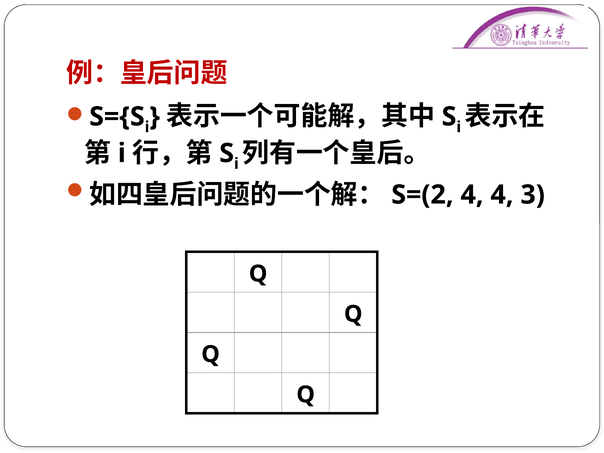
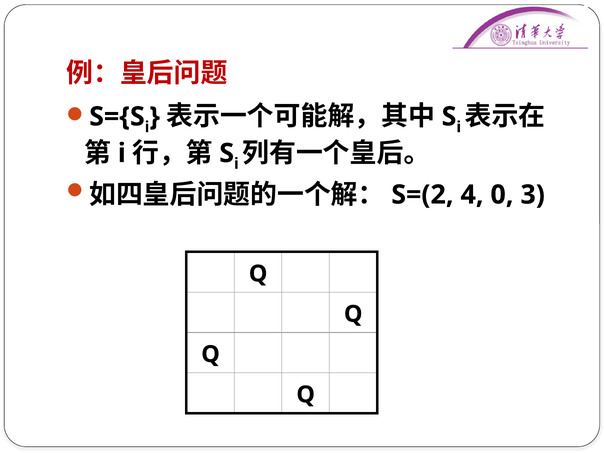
4 4: 4 -> 0 (502, 195)
